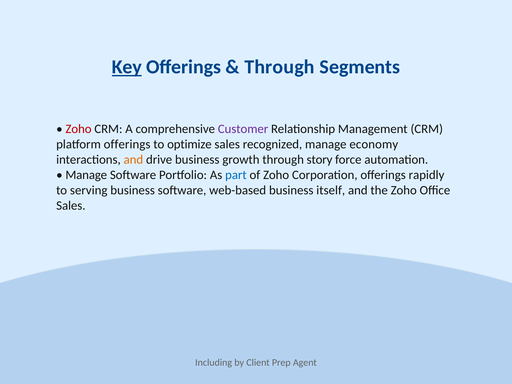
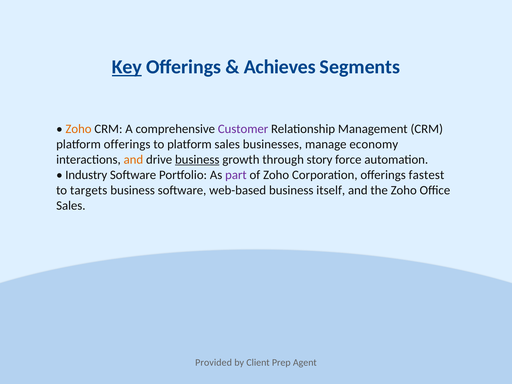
Through: Through -> Achieves (280, 67)
Zoho colour: red -> orange (78, 129)
to optimize: optimize -> platform (189, 144)
recognized: recognized -> businesses (272, 144)
business underline: none -> present (197, 160)
Manage: Manage -> Industry (86, 175)
part colour: blue -> purple (236, 175)
rapidly: rapidly -> fastest (426, 175)
serving: serving -> targets (89, 190)
Including: Including -> Provided (214, 362)
